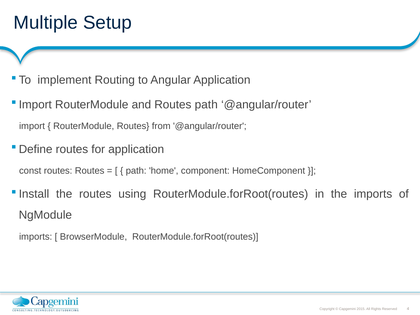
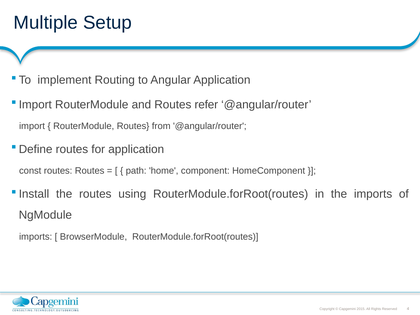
Routes path: path -> refer (206, 105)
